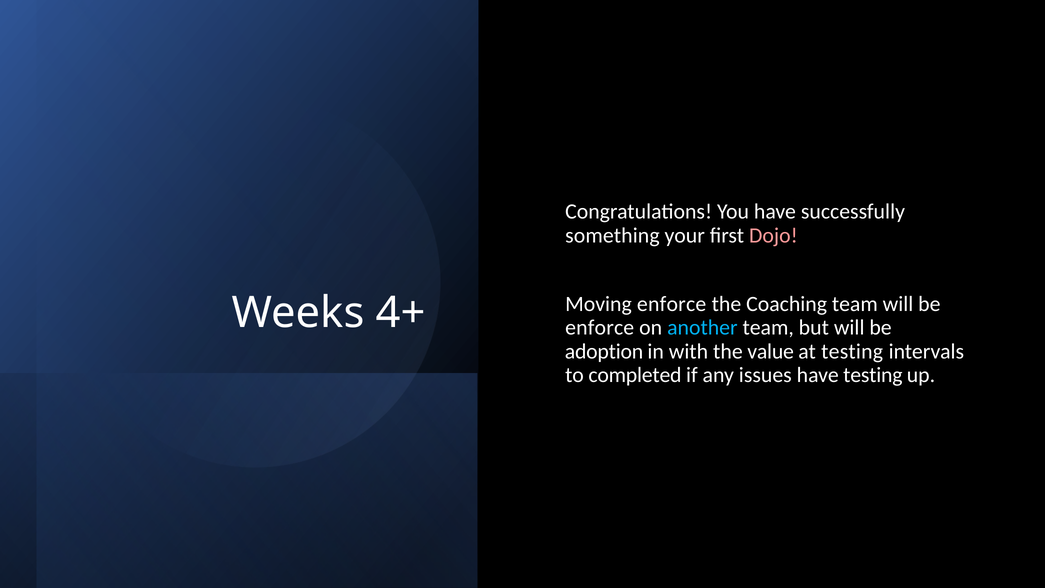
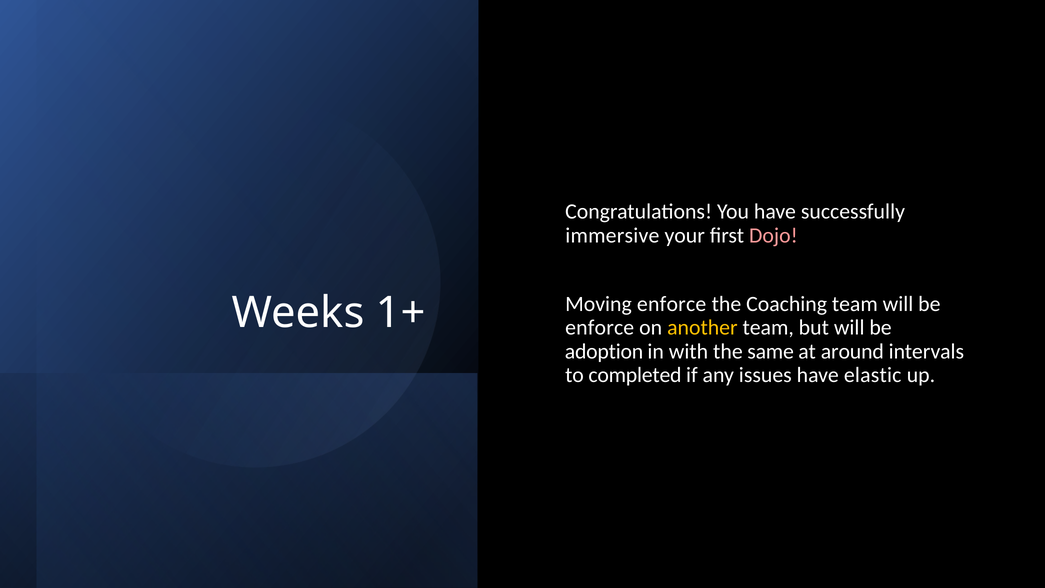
something: something -> immersive (612, 235)
4+: 4+ -> 1+ (401, 313)
another colour: light blue -> yellow (702, 328)
value: value -> same (771, 351)
at testing: testing -> around (852, 351)
have testing: testing -> elastic (873, 375)
